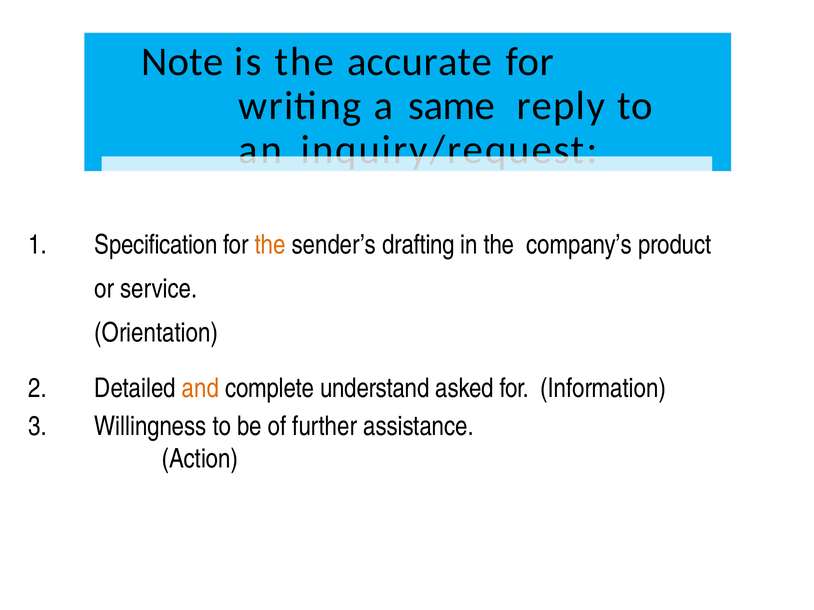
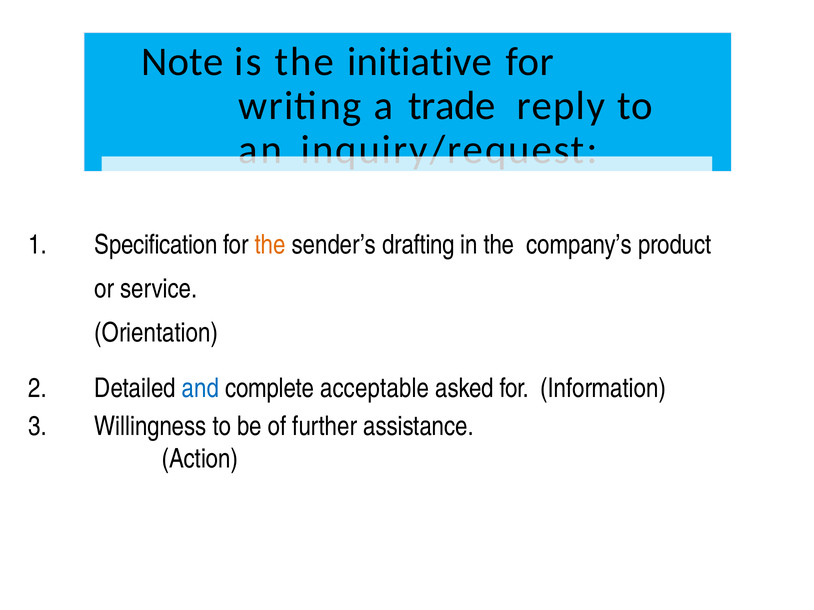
accurate: accurate -> initiative (420, 62)
same: same -> trade (452, 106)
and colour: orange -> blue (200, 388)
understand: understand -> acceptable (375, 388)
